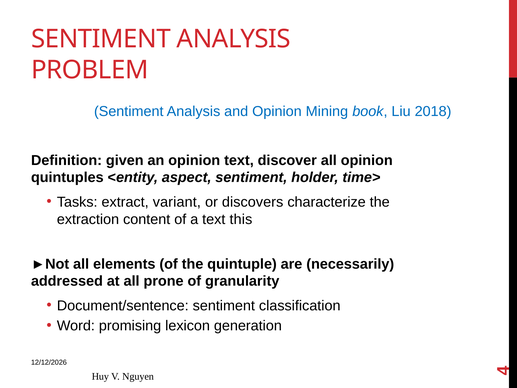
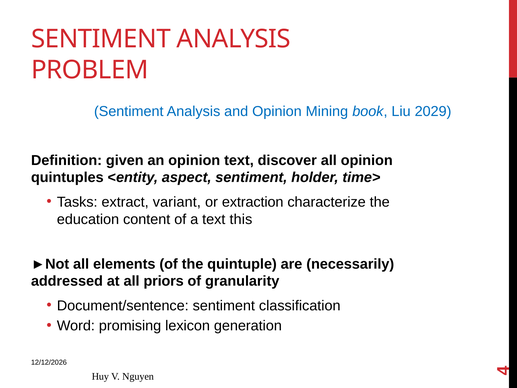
2018: 2018 -> 2029 (433, 111)
discovers: discovers -> extraction (253, 202)
extraction: extraction -> education (88, 219)
prone: prone -> priors (164, 281)
